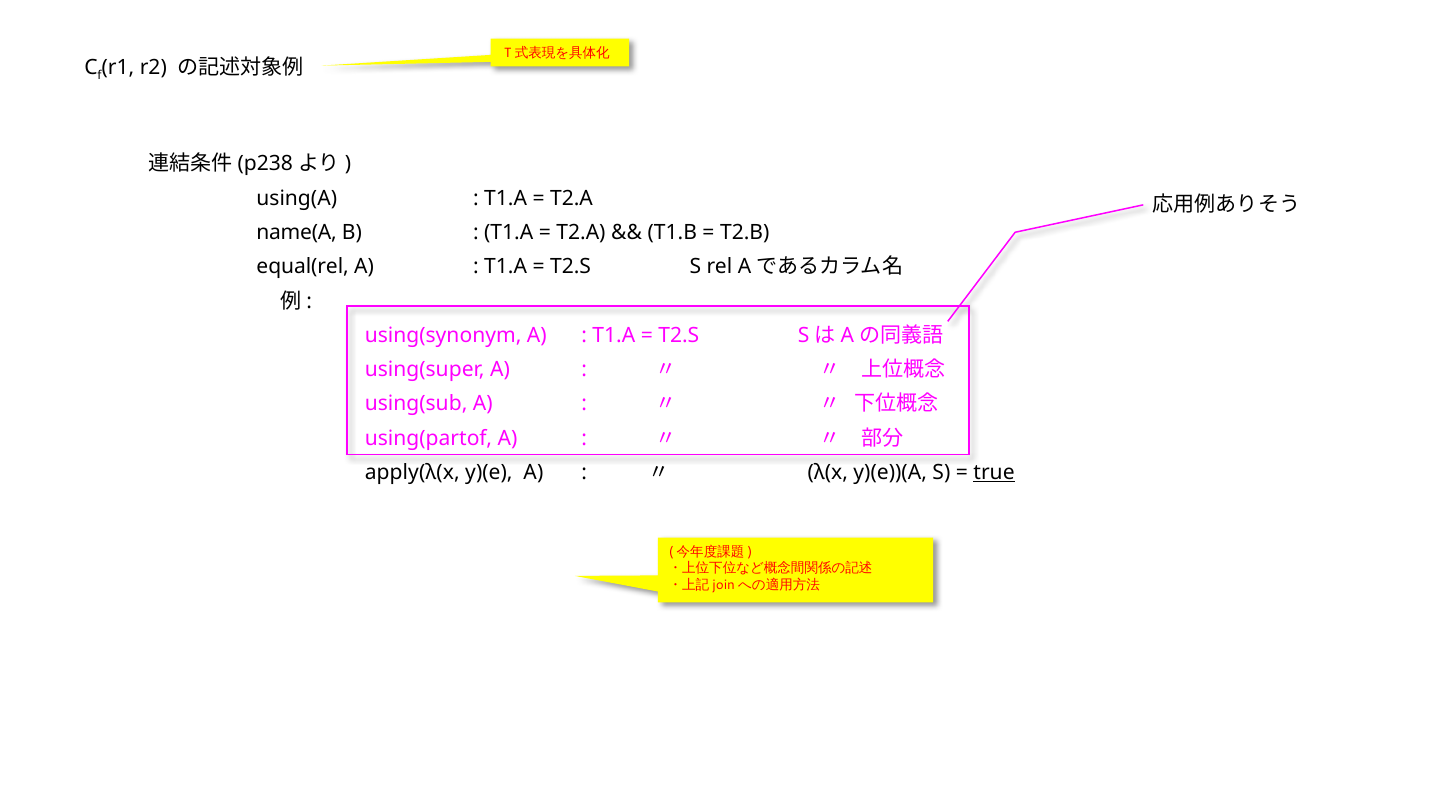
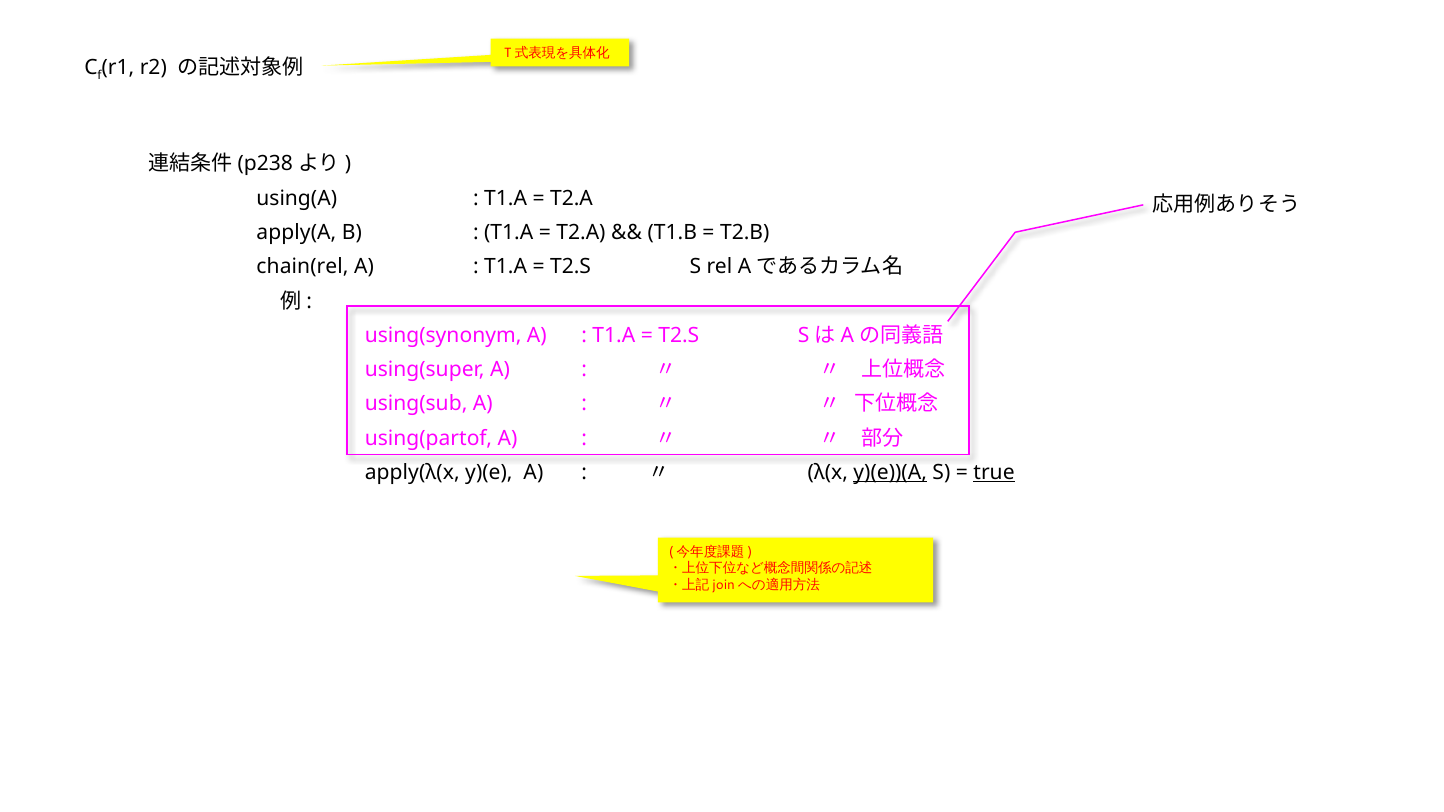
name(A: name(A -> apply(A (296, 233)
equal(rel: equal(rel -> chain(rel (303, 267)
y)(e))(A underline: none -> present (890, 473)
